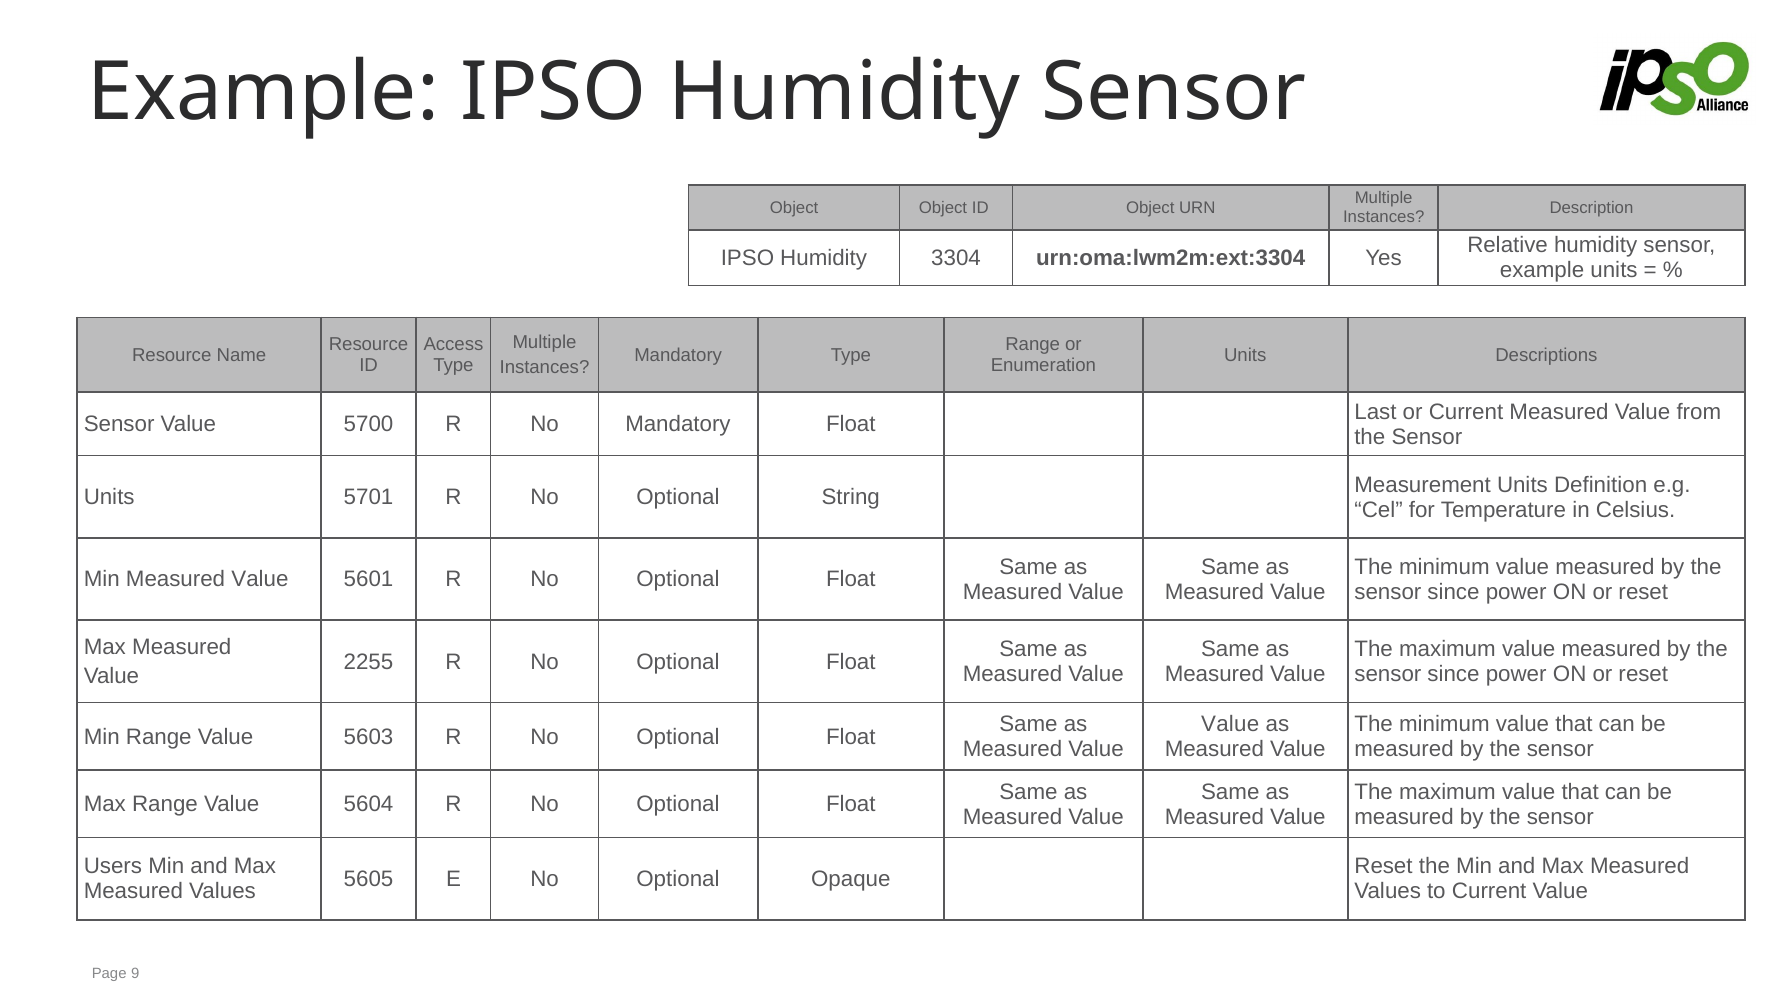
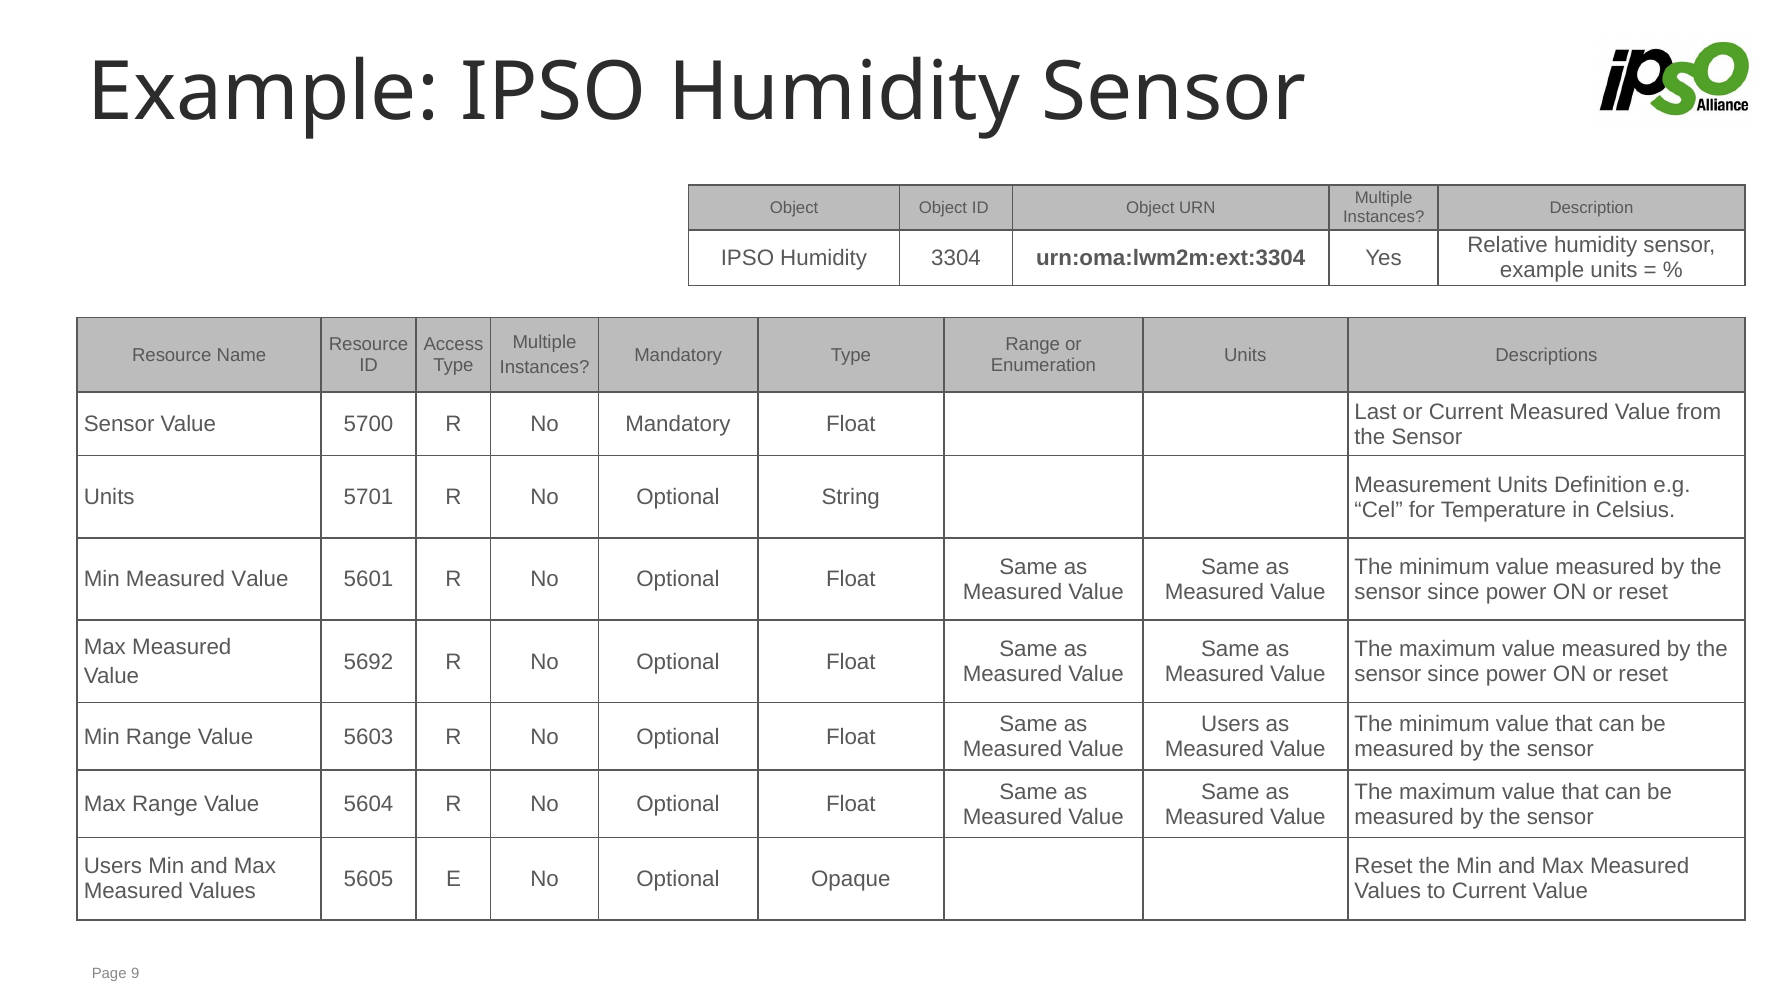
2255: 2255 -> 5692 (368, 662)
Value: Value -> Users (1230, 725)
